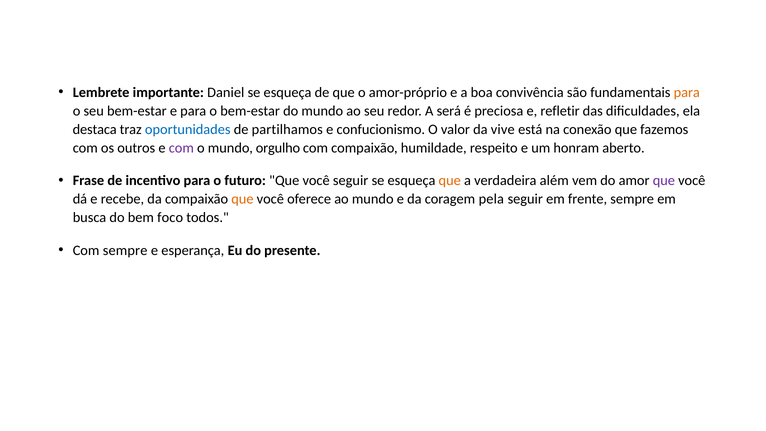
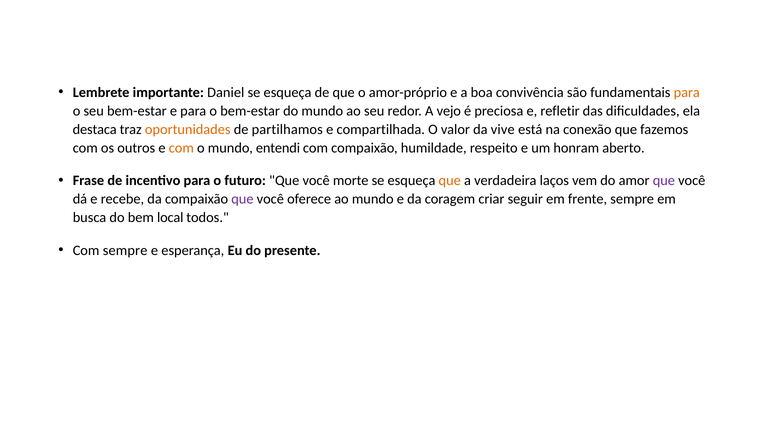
será: será -> vejo (449, 111)
oportunidades colour: blue -> orange (188, 129)
confucionismo: confucionismo -> compartilhada (381, 129)
com colour: purple -> orange (181, 148)
orgulho: orgulho -> entendi (278, 148)
você seguir: seguir -> morte (351, 181)
além: além -> laços (554, 181)
que colour: orange -> purple (242, 199)
pela: pela -> criar (491, 199)
foco: foco -> local (170, 217)
